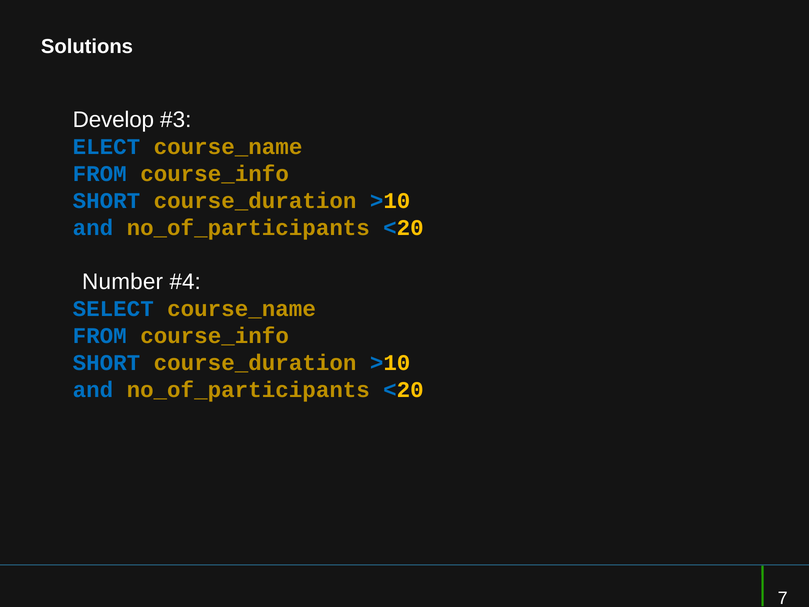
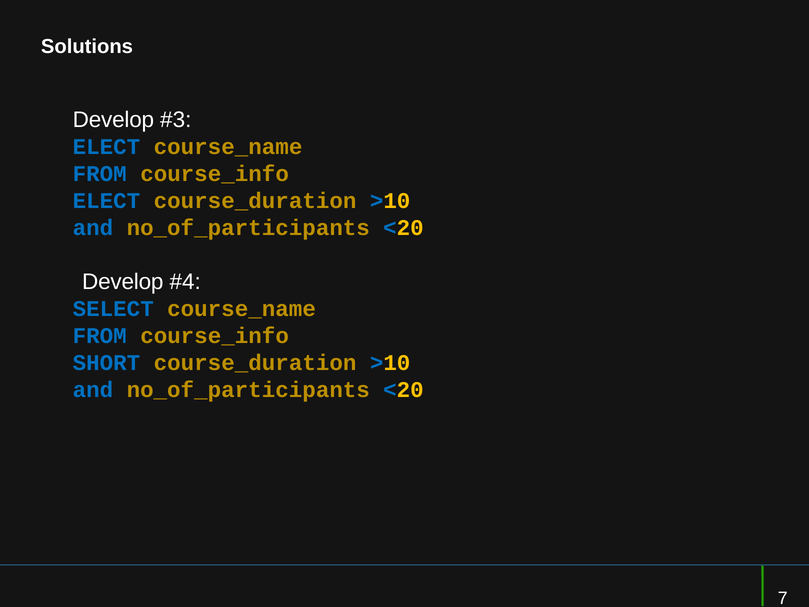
SHORT: SHORT -> ELECT (106, 201)
Number: Number -> Develop (123, 282)
